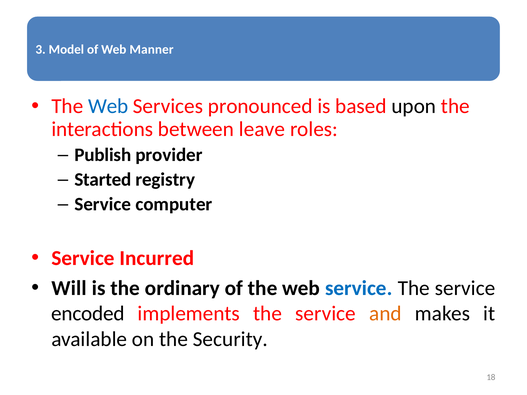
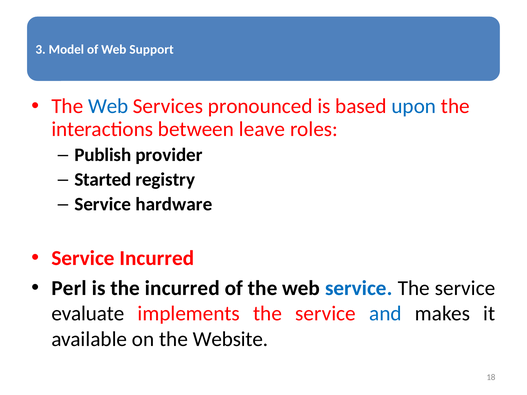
Manner: Manner -> Support (152, 50)
upon colour: black -> blue (414, 106)
computer: computer -> hardware (174, 204)
Will: Will -> Perl (69, 288)
the ordinary: ordinary -> incurred (182, 288)
encoded: encoded -> evaluate (88, 314)
and colour: orange -> blue (385, 314)
Security: Security -> Website (230, 339)
